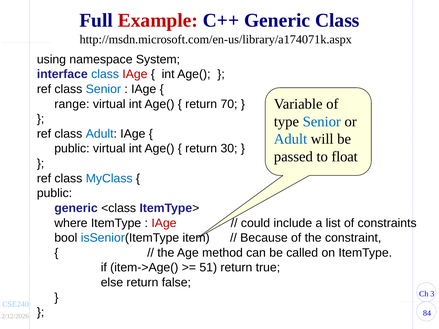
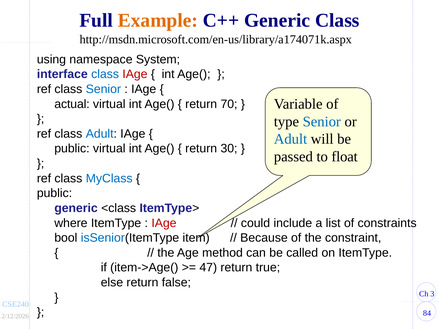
Example colour: red -> orange (158, 20)
range: range -> actual (72, 104)
51: 51 -> 47 (208, 268)
